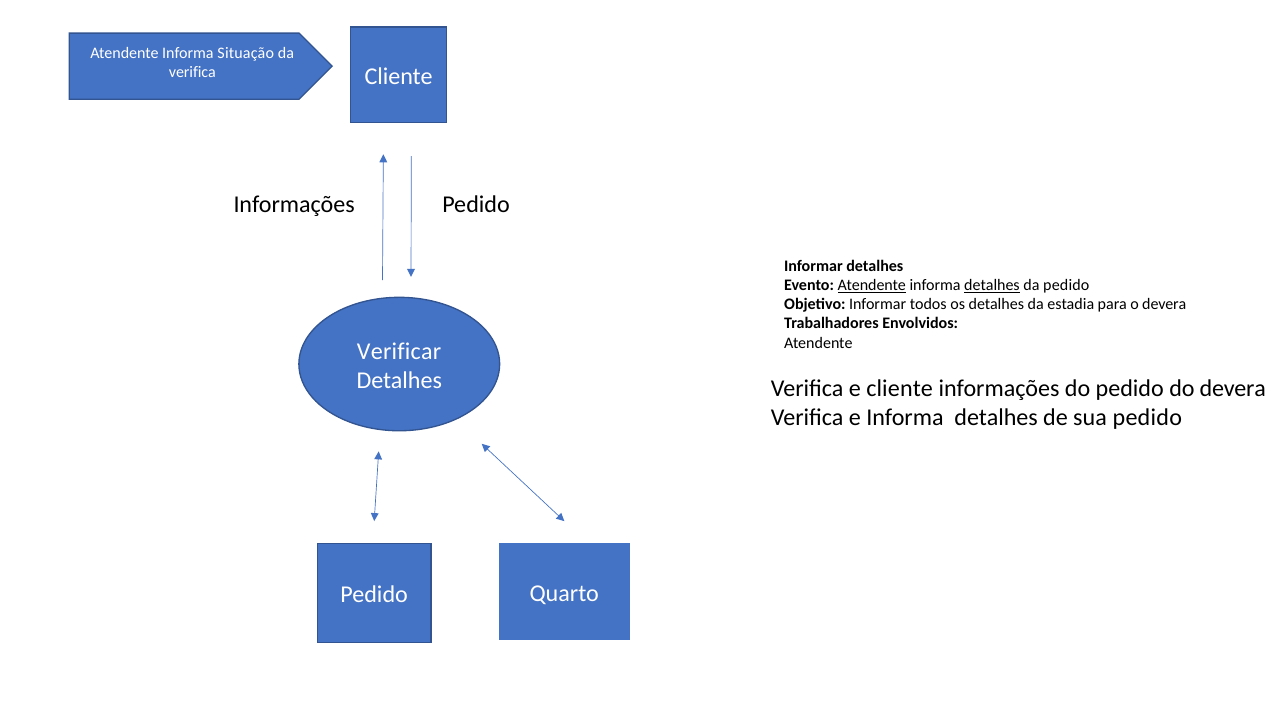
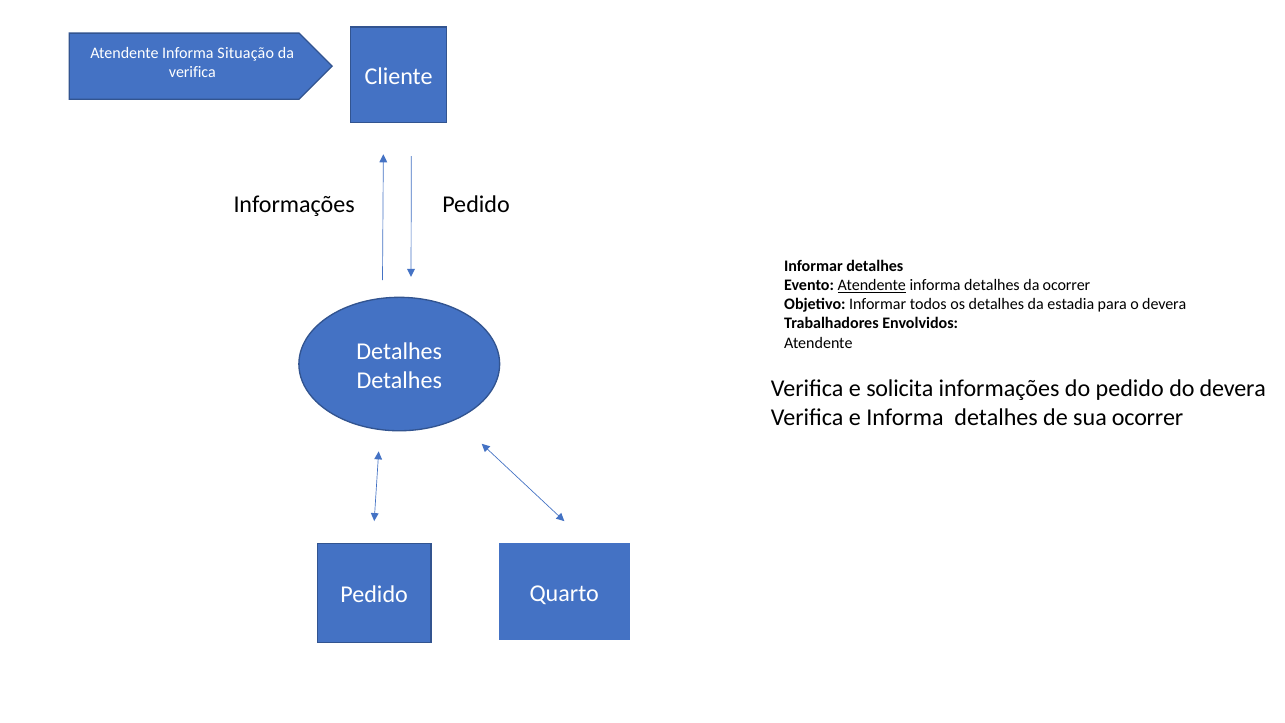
detalhes underline: present -> none (992, 285)
da pedido: pedido -> ocorrer (1066, 285)
Verificar: Verificar -> Detalhes (399, 351)
e cliente: cliente -> solicita (900, 389)
sua pedido: pedido -> ocorrer (1148, 418)
